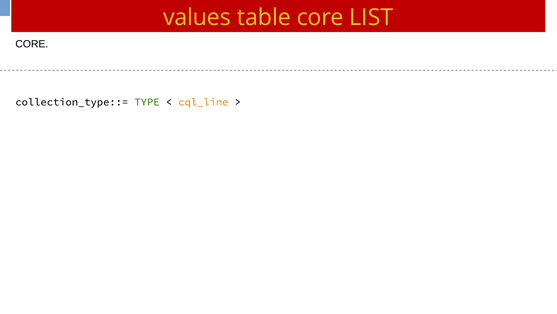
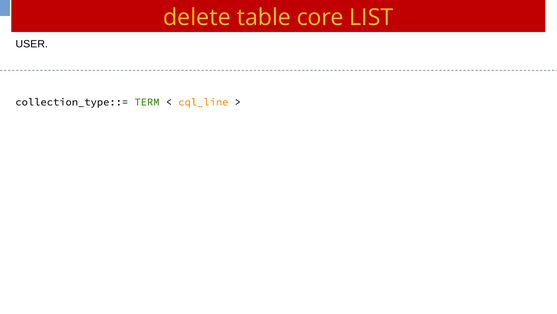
values: values -> delete (197, 18)
CORE: CORE -> USER (32, 44)
TYPE: TYPE -> TERM (147, 102)
